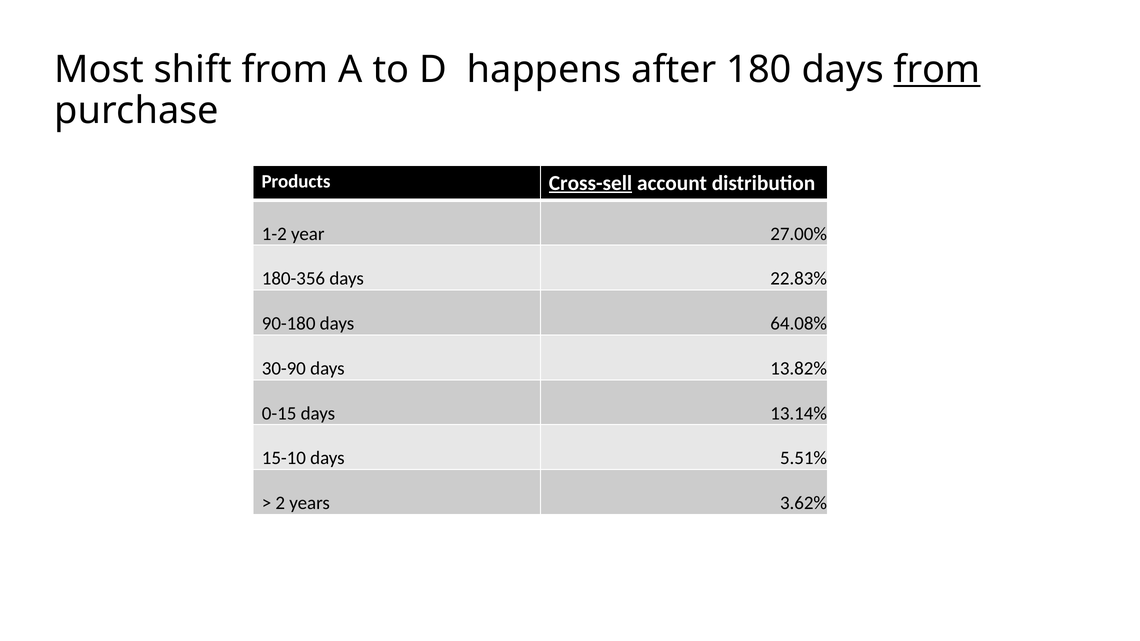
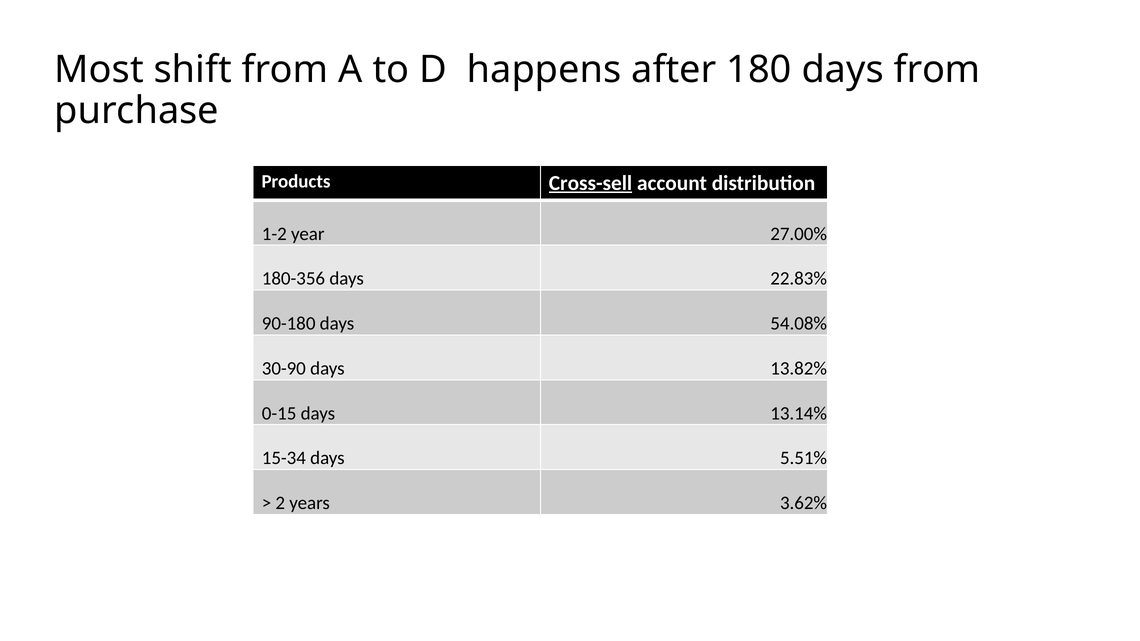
from underline: present -> none (937, 70)
64.08%: 64.08% -> 54.08% (799, 324)
15-10: 15-10 -> 15-34 (284, 458)
